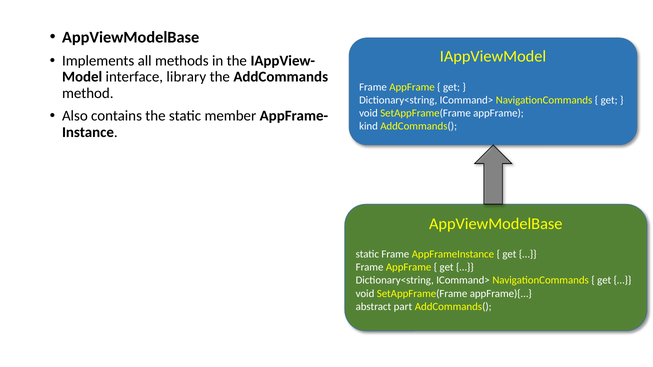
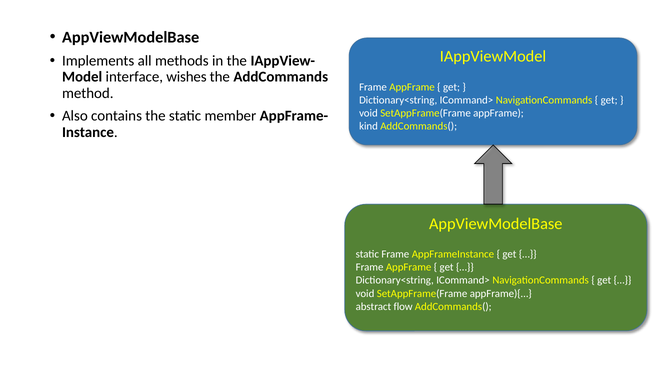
library: library -> wishes (186, 77)
part: part -> flow (403, 307)
